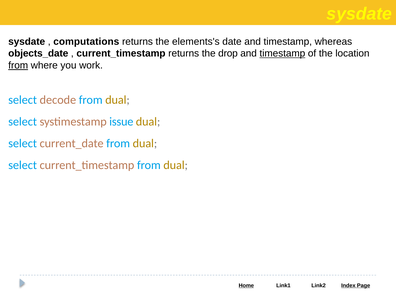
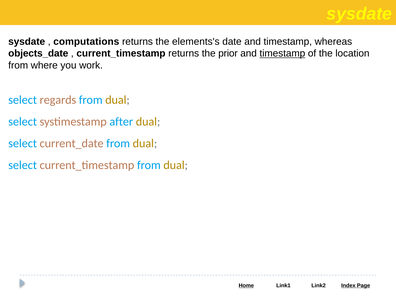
drop: drop -> prior (228, 53)
from underline: present -> none (18, 65)
decode: decode -> regards (58, 100)
issue: issue -> after (121, 122)
